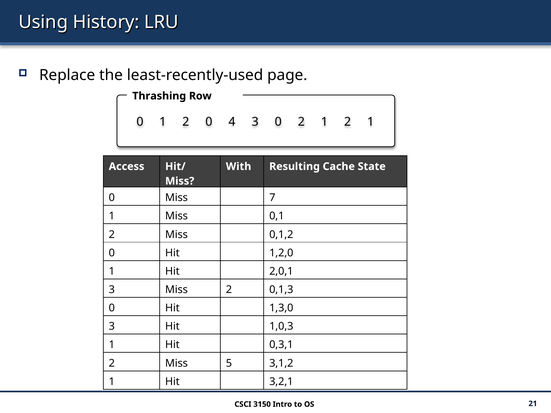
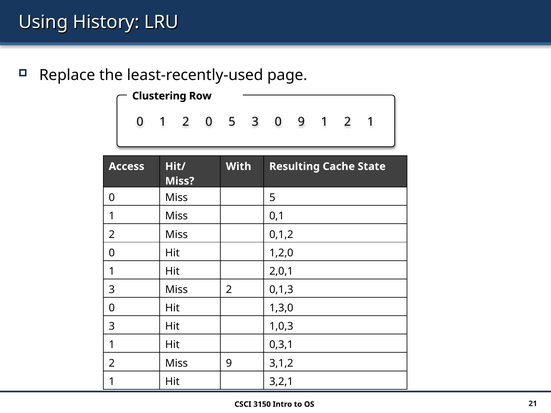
Thrashing: Thrashing -> Clustering (159, 96)
0 4: 4 -> 5 (232, 122)
0 2: 2 -> 9 (301, 122)
Miss 7: 7 -> 5 (272, 198)
Miss 5: 5 -> 9 (229, 363)
